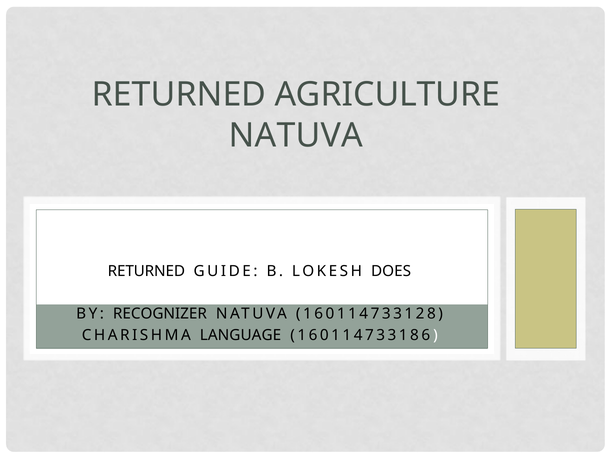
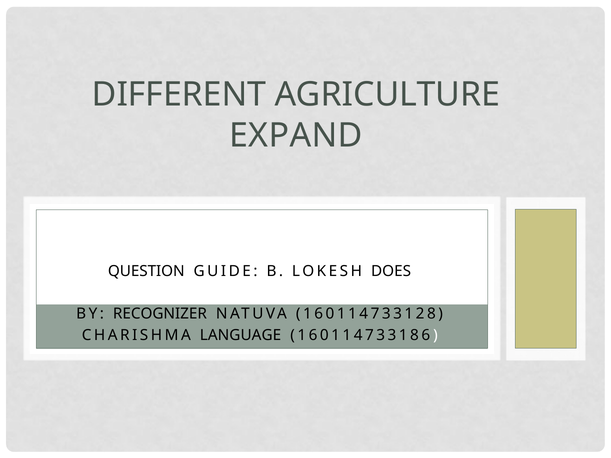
RETURNED: RETURNED -> DIFFERENT (179, 95)
NATUVA: NATUVA -> EXPAND (296, 136)
RETURNED: RETURNED -> QUESTION (146, 271)
